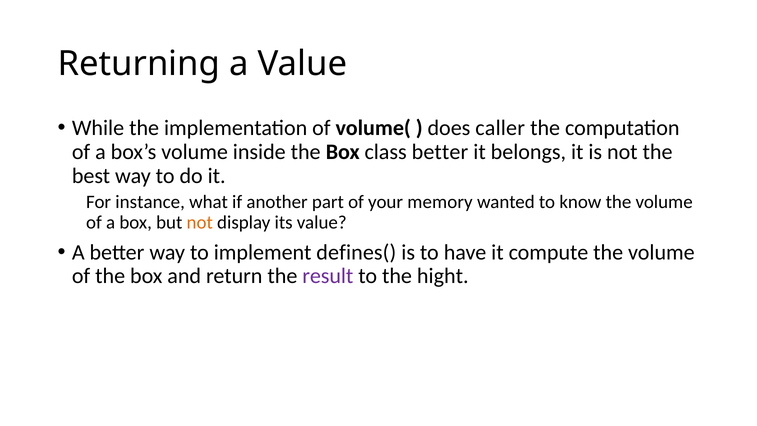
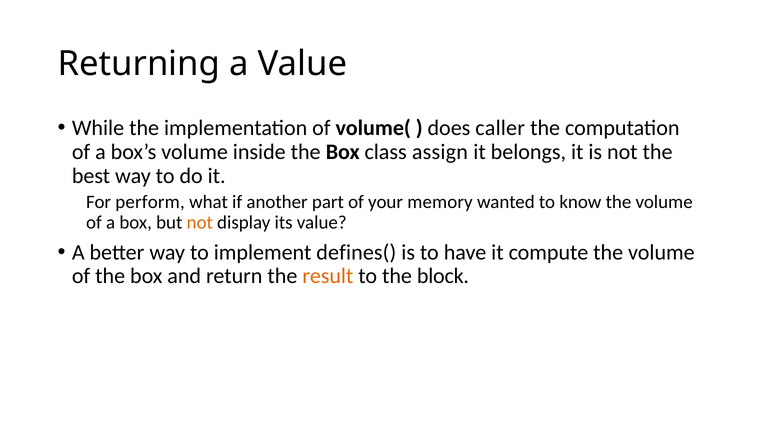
class better: better -> assign (440, 152)
instance: instance -> perform (150, 202)
result colour: purple -> orange (328, 276)
hight: hight -> block (443, 276)
